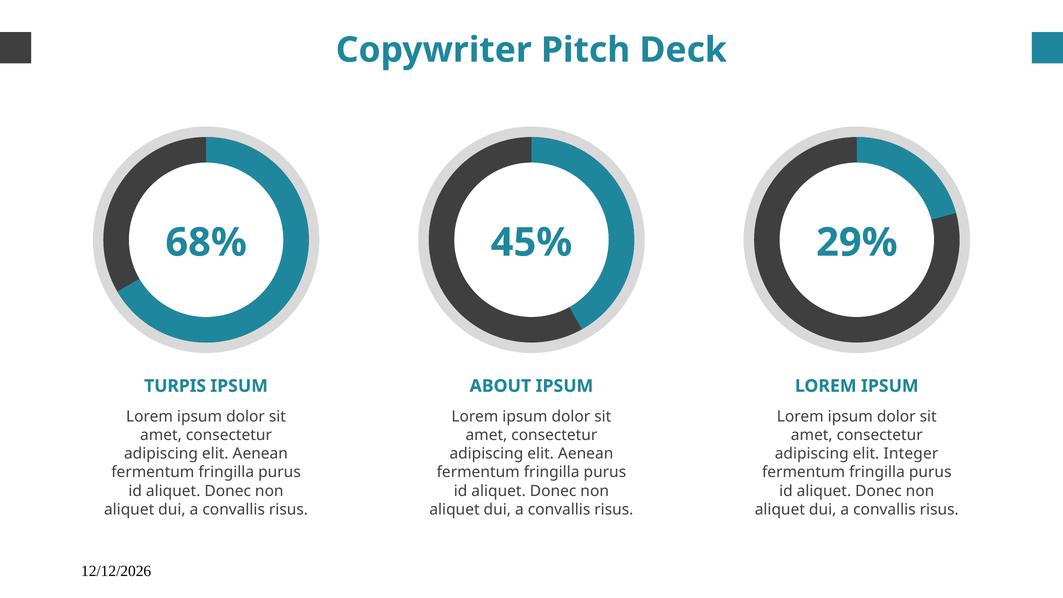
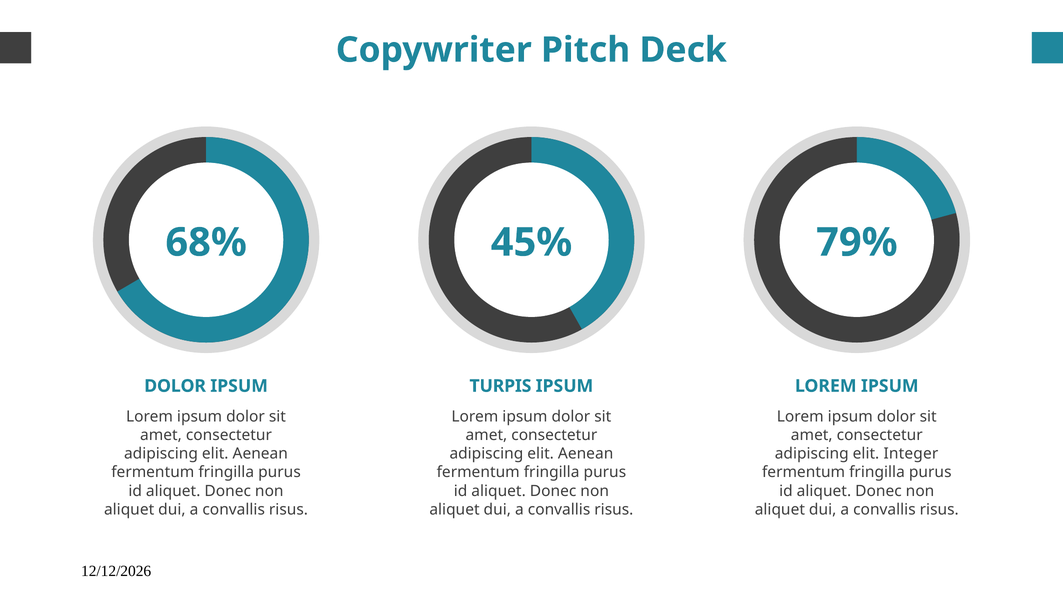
29%: 29% -> 79% (857, 243)
TURPIS: TURPIS -> DOLOR (175, 386)
ABOUT: ABOUT -> TURPIS (500, 386)
